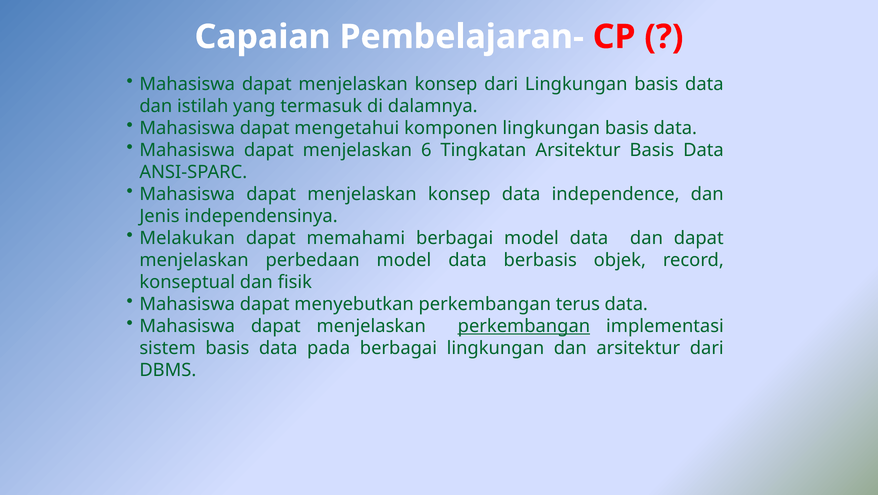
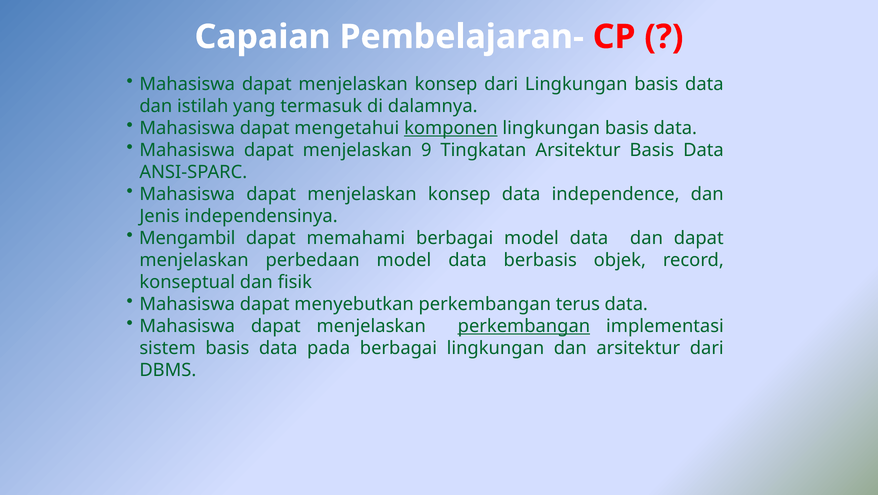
komponen underline: none -> present (451, 128)
6: 6 -> 9 (426, 150)
Melakukan: Melakukan -> Mengambil (187, 238)
